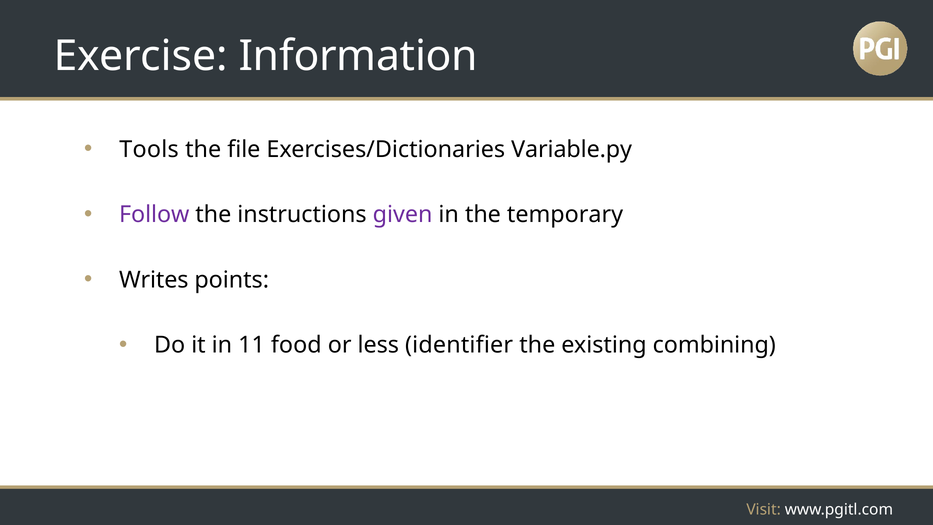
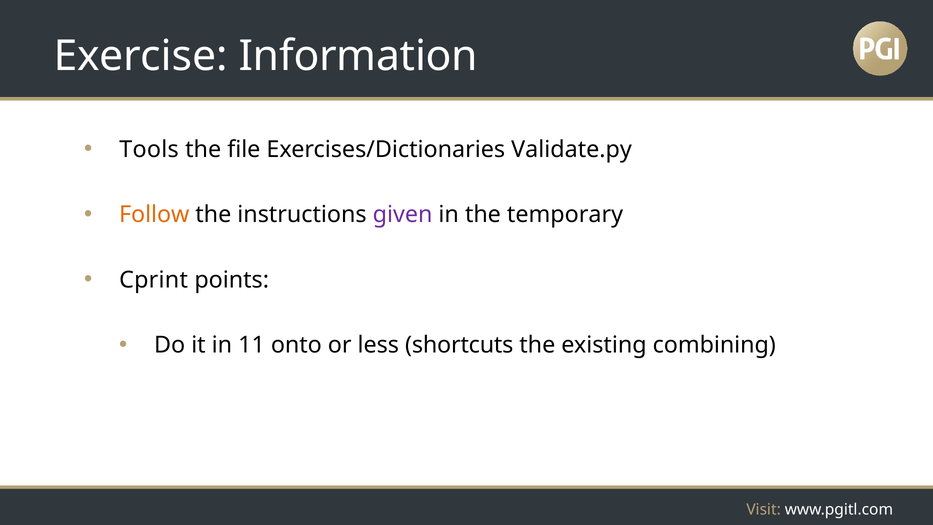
Variable.py: Variable.py -> Validate.py (572, 149)
Follow colour: purple -> orange (154, 215)
Writes: Writes -> Cprint (154, 280)
food: food -> onto (296, 345)
identifier: identifier -> shortcuts (459, 345)
